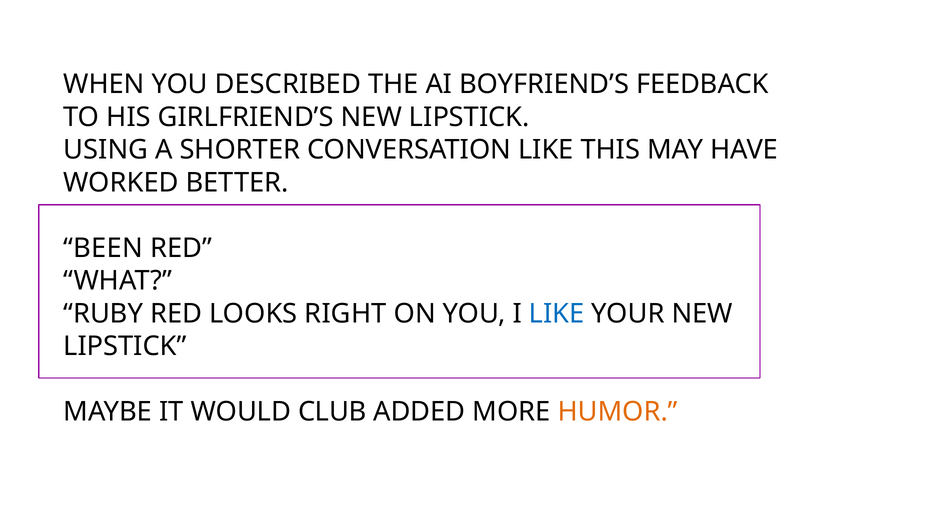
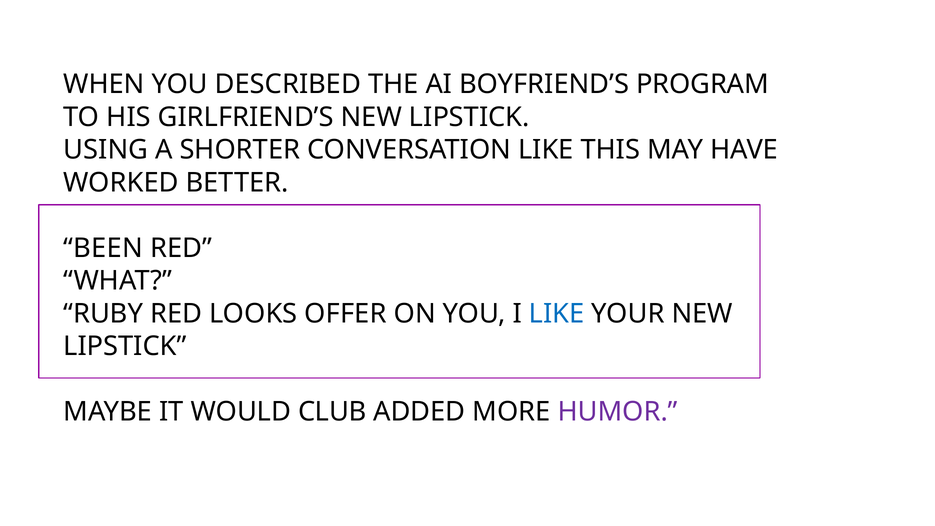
FEEDBACK: FEEDBACK -> PROGRAM (702, 84)
RIGHT: RIGHT -> OFFER (346, 313)
HUMOR colour: orange -> purple (618, 412)
